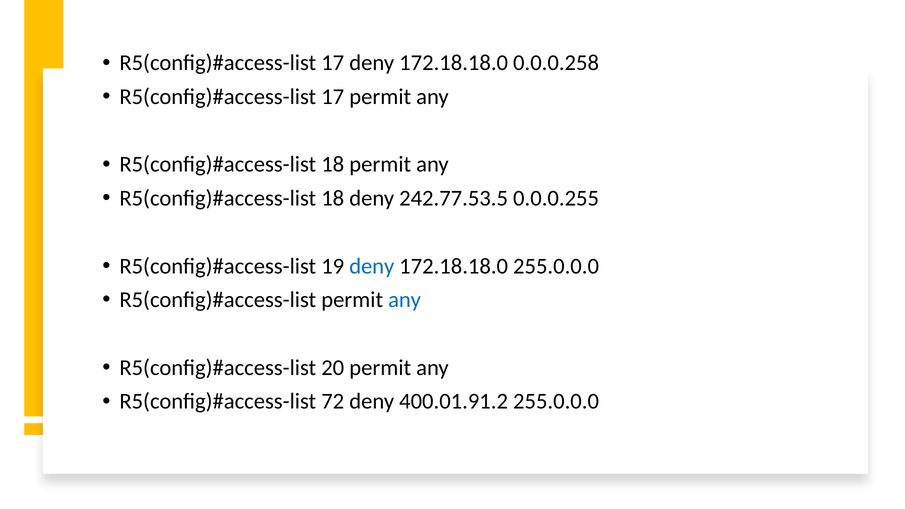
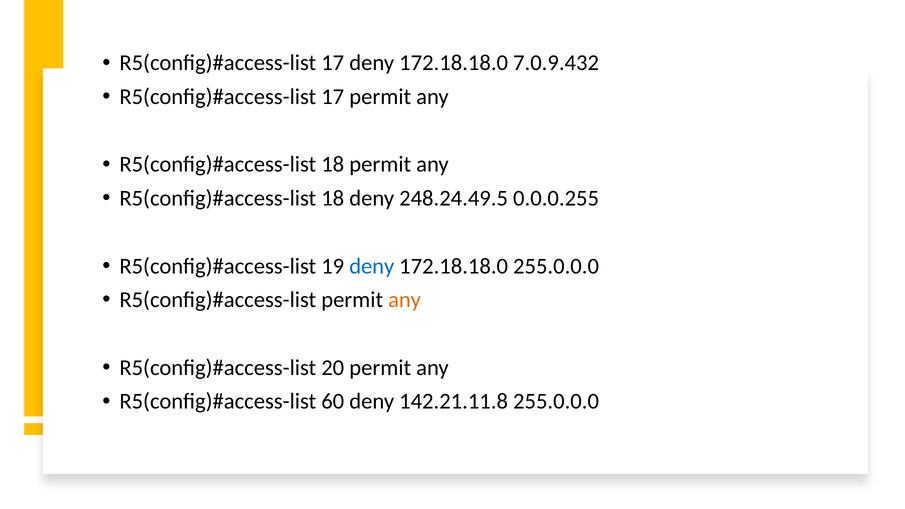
0.0.0.258: 0.0.0.258 -> 7.0.9.432 (556, 63)
242.77.53.5: 242.77.53.5 -> 248.24.49.5 (454, 198)
any colour: blue -> orange (405, 300)
72: 72 -> 60 (333, 402)
400.01.91.2: 400.01.91.2 -> 142.21.11.8 (454, 402)
